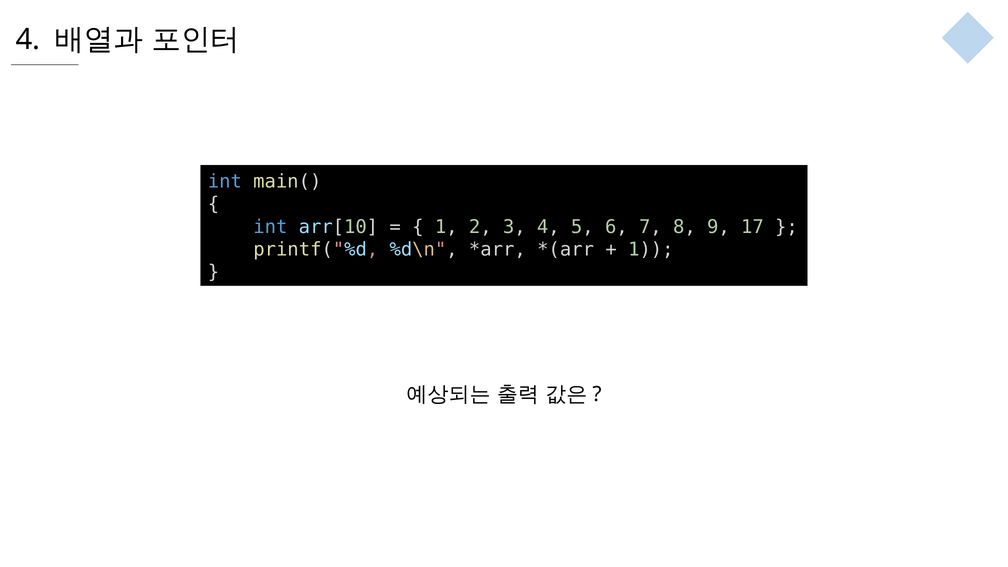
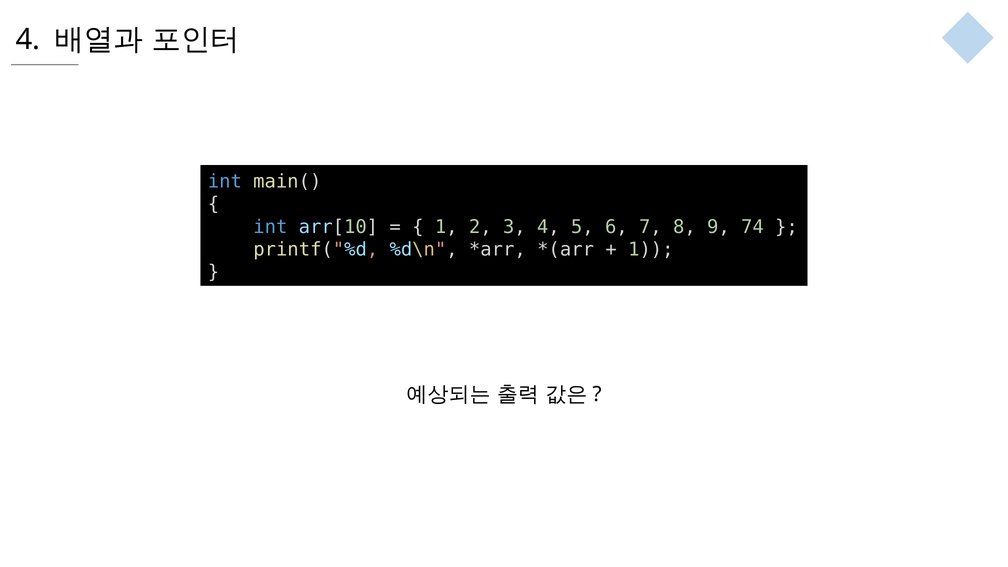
17: 17 -> 74 (752, 227)
